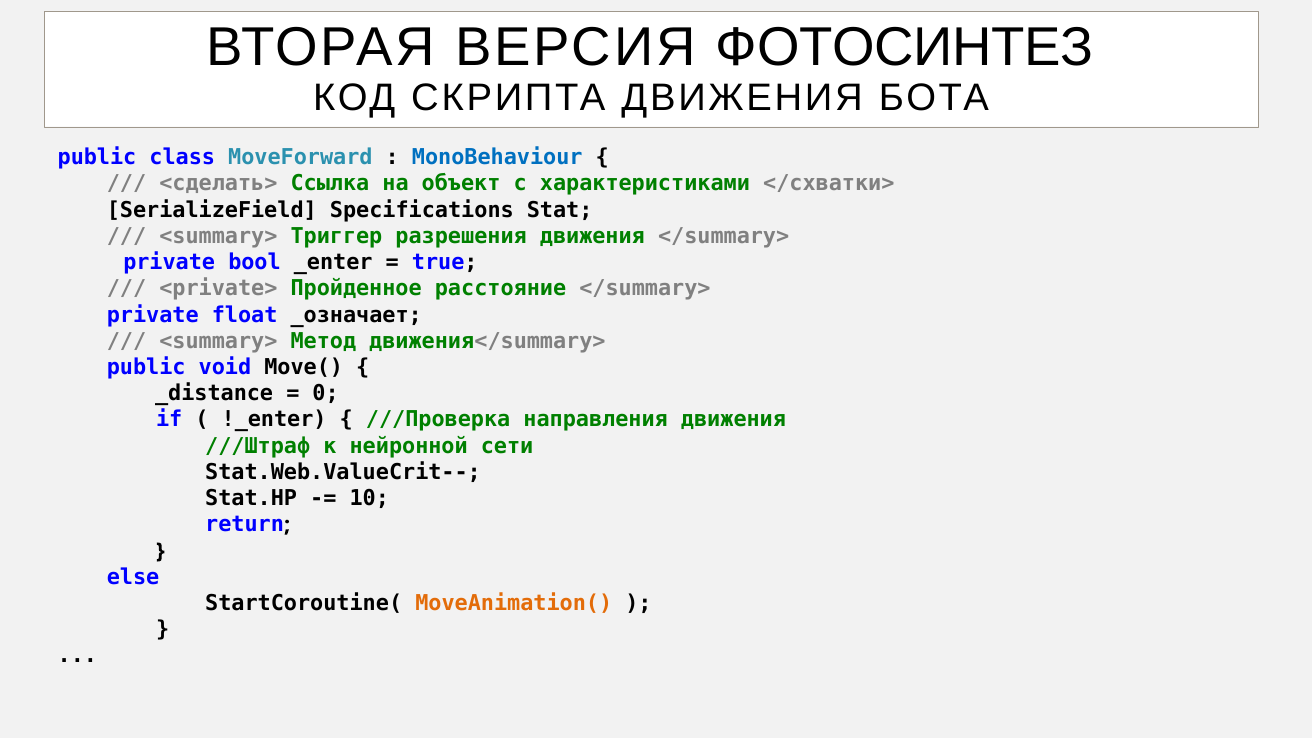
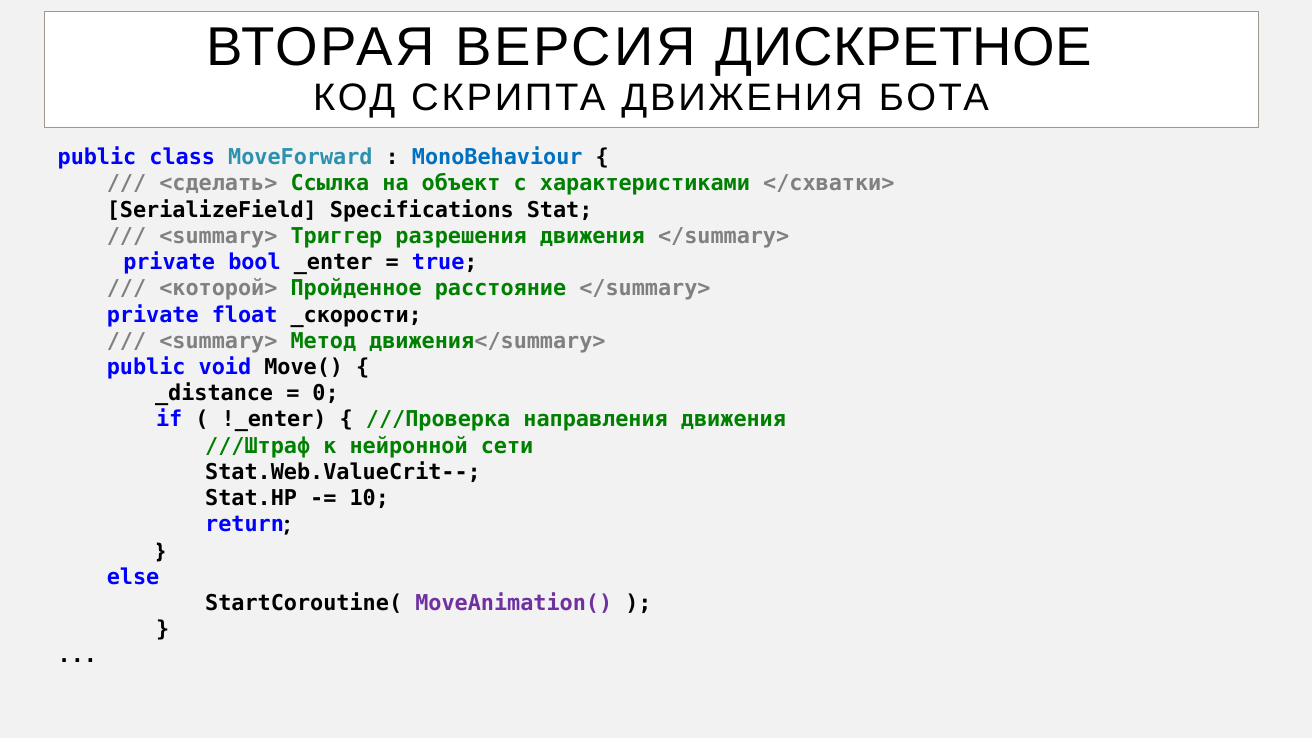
ФОТОСИНТЕЗ: ФОТОСИНТЕЗ -> ДИСКРЕТНОЕ (904, 48)
<private>: <private> -> <которой> (218, 289)
_означает: _означает -> _скорости (356, 315)
MoveAnimation( colour: orange -> purple (514, 603)
